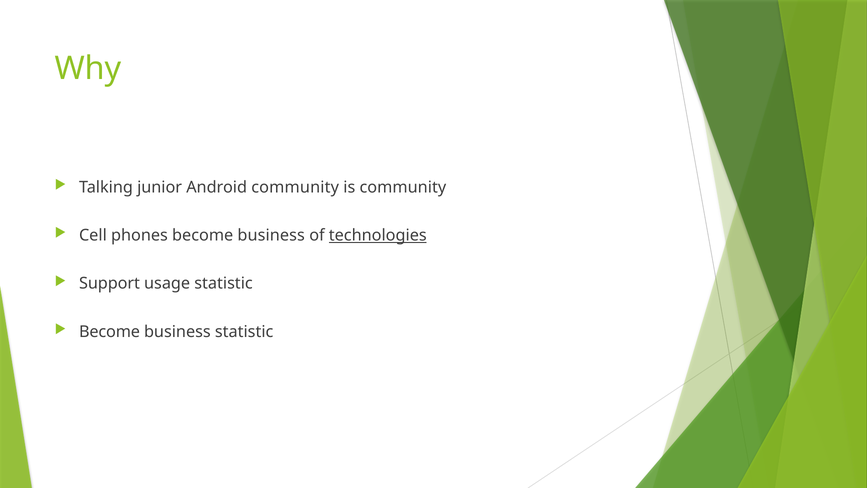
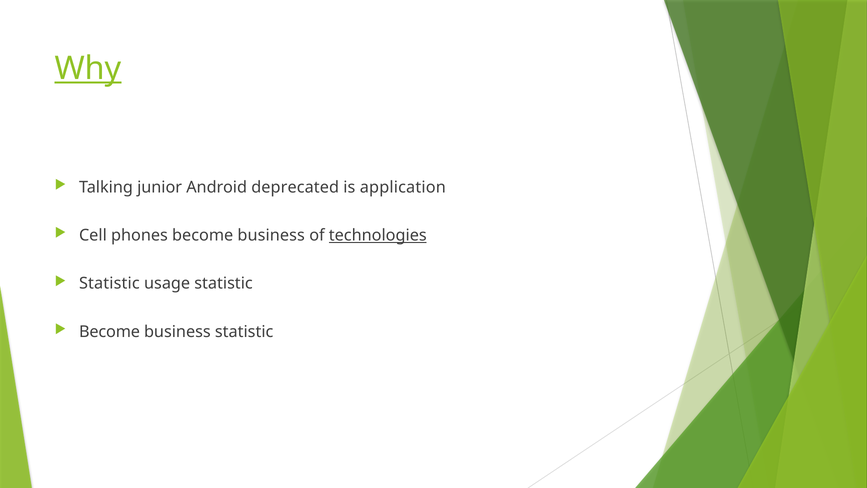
Why underline: none -> present (88, 68)
Android community: community -> deprecated (295, 187)
is community: community -> application (403, 187)
Support: Support -> Statistic (109, 283)
